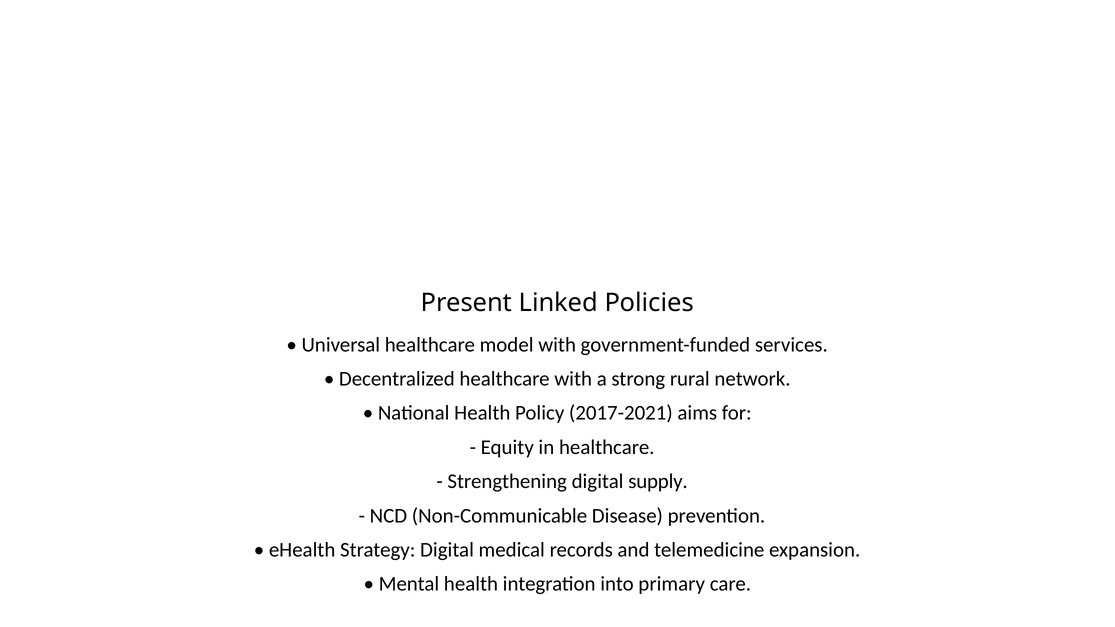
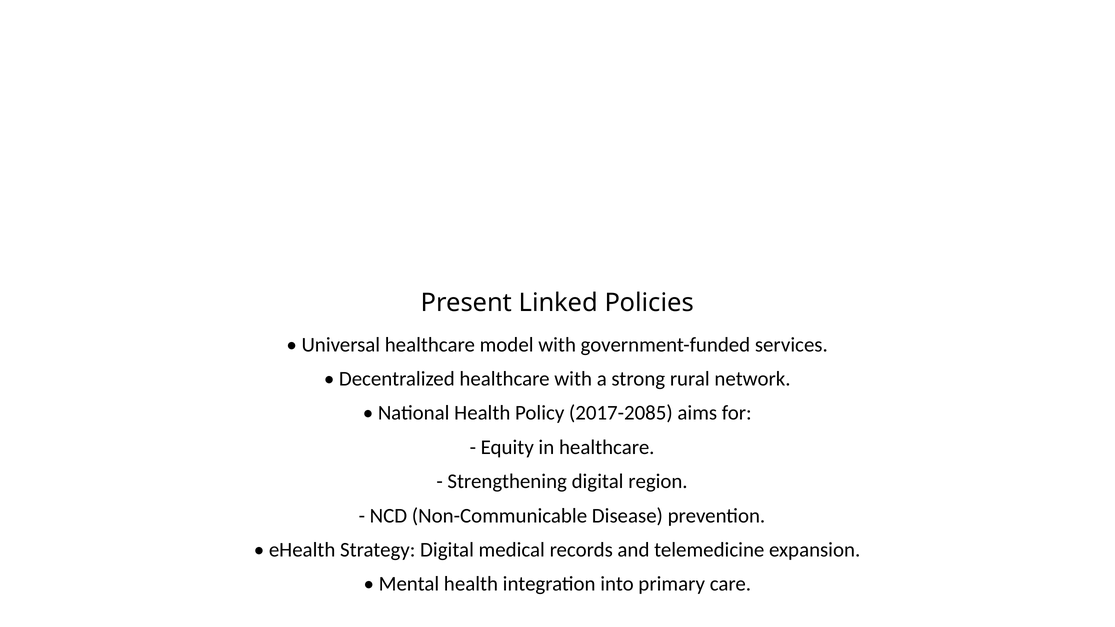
2017-2021: 2017-2021 -> 2017-2085 (621, 413)
supply: supply -> region (658, 482)
